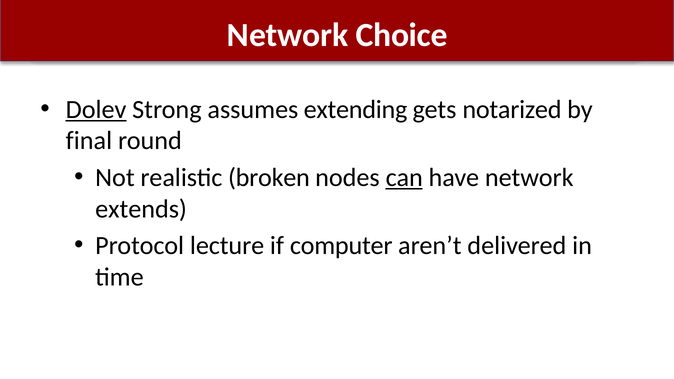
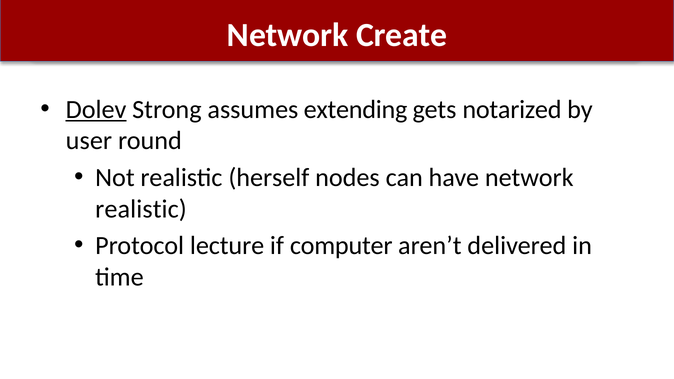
Choice: Choice -> Create (402, 35)
final: final -> user (89, 141)
broken: broken -> herself (269, 178)
can underline: present -> none (404, 178)
extends: extends -> realistic (141, 209)
